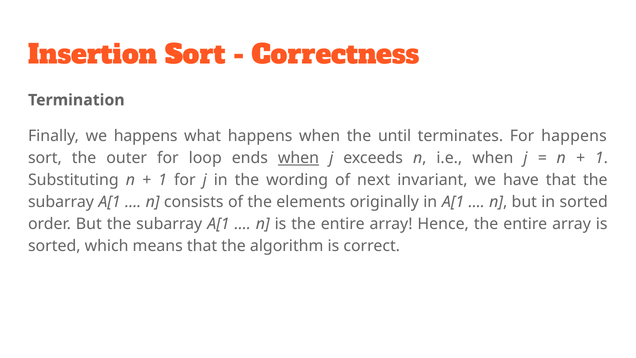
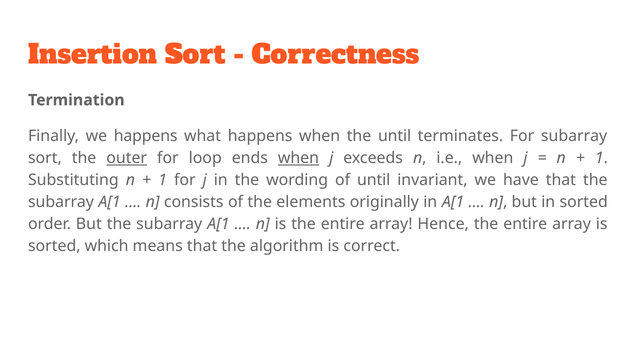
For happens: happens -> subarray (574, 136)
outer underline: none -> present (127, 158)
of next: next -> until (374, 180)
